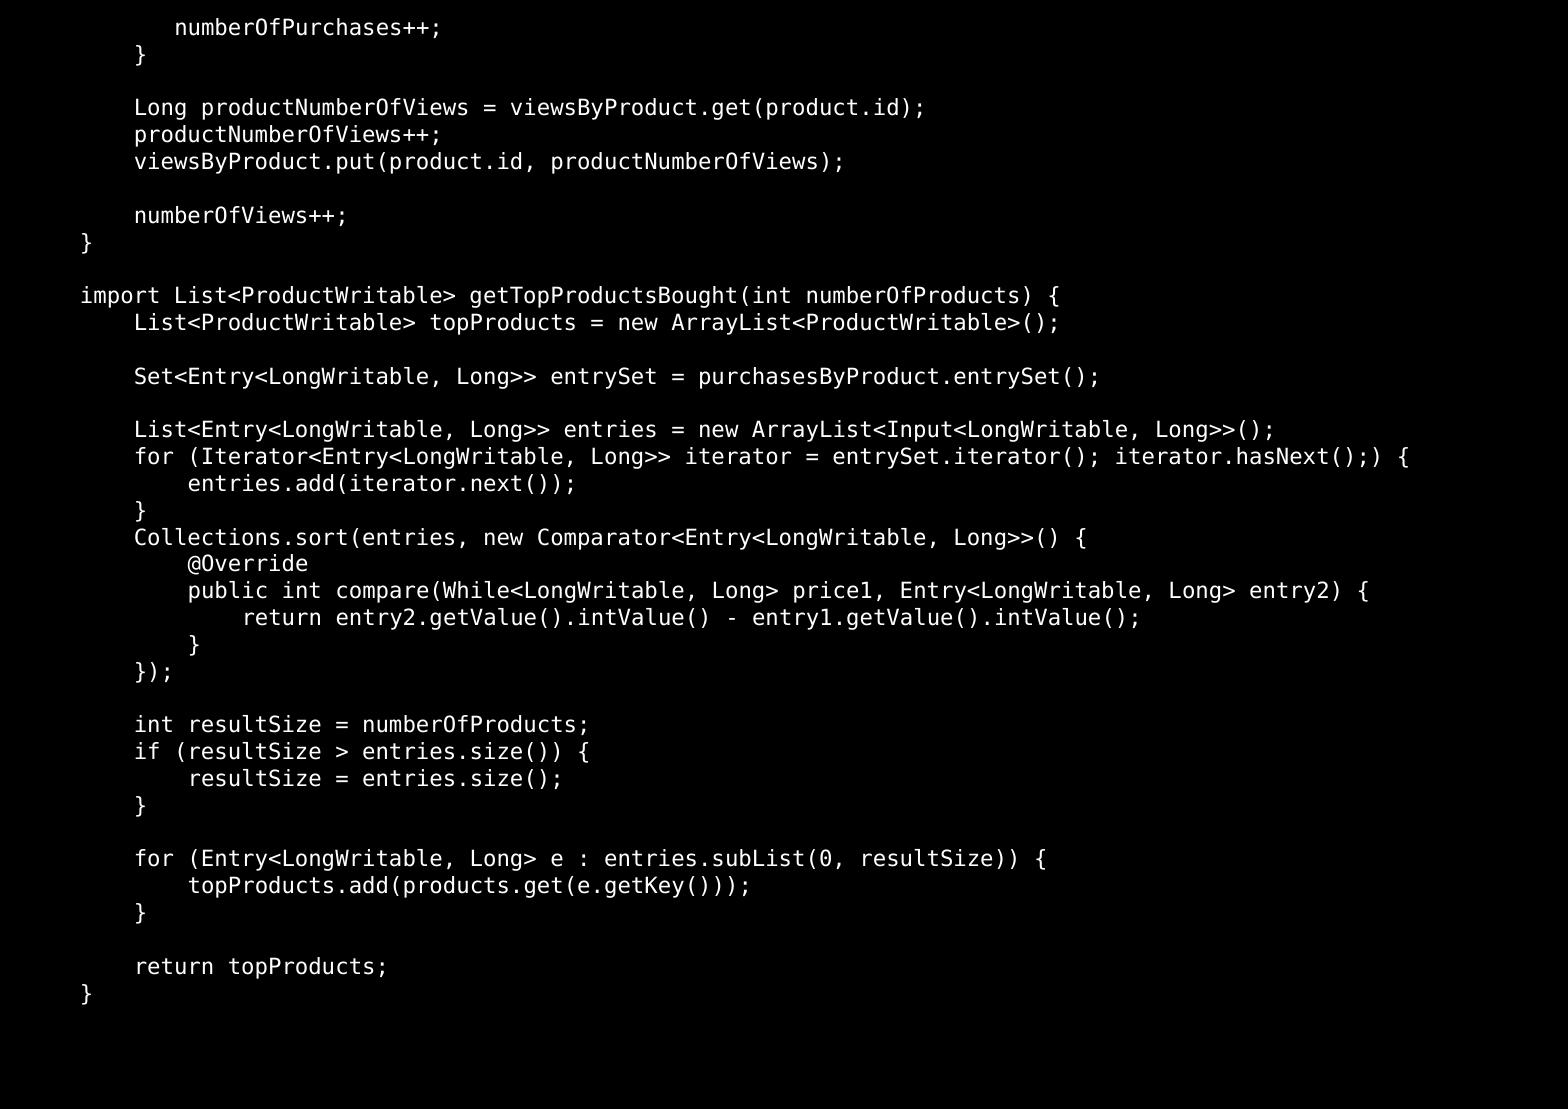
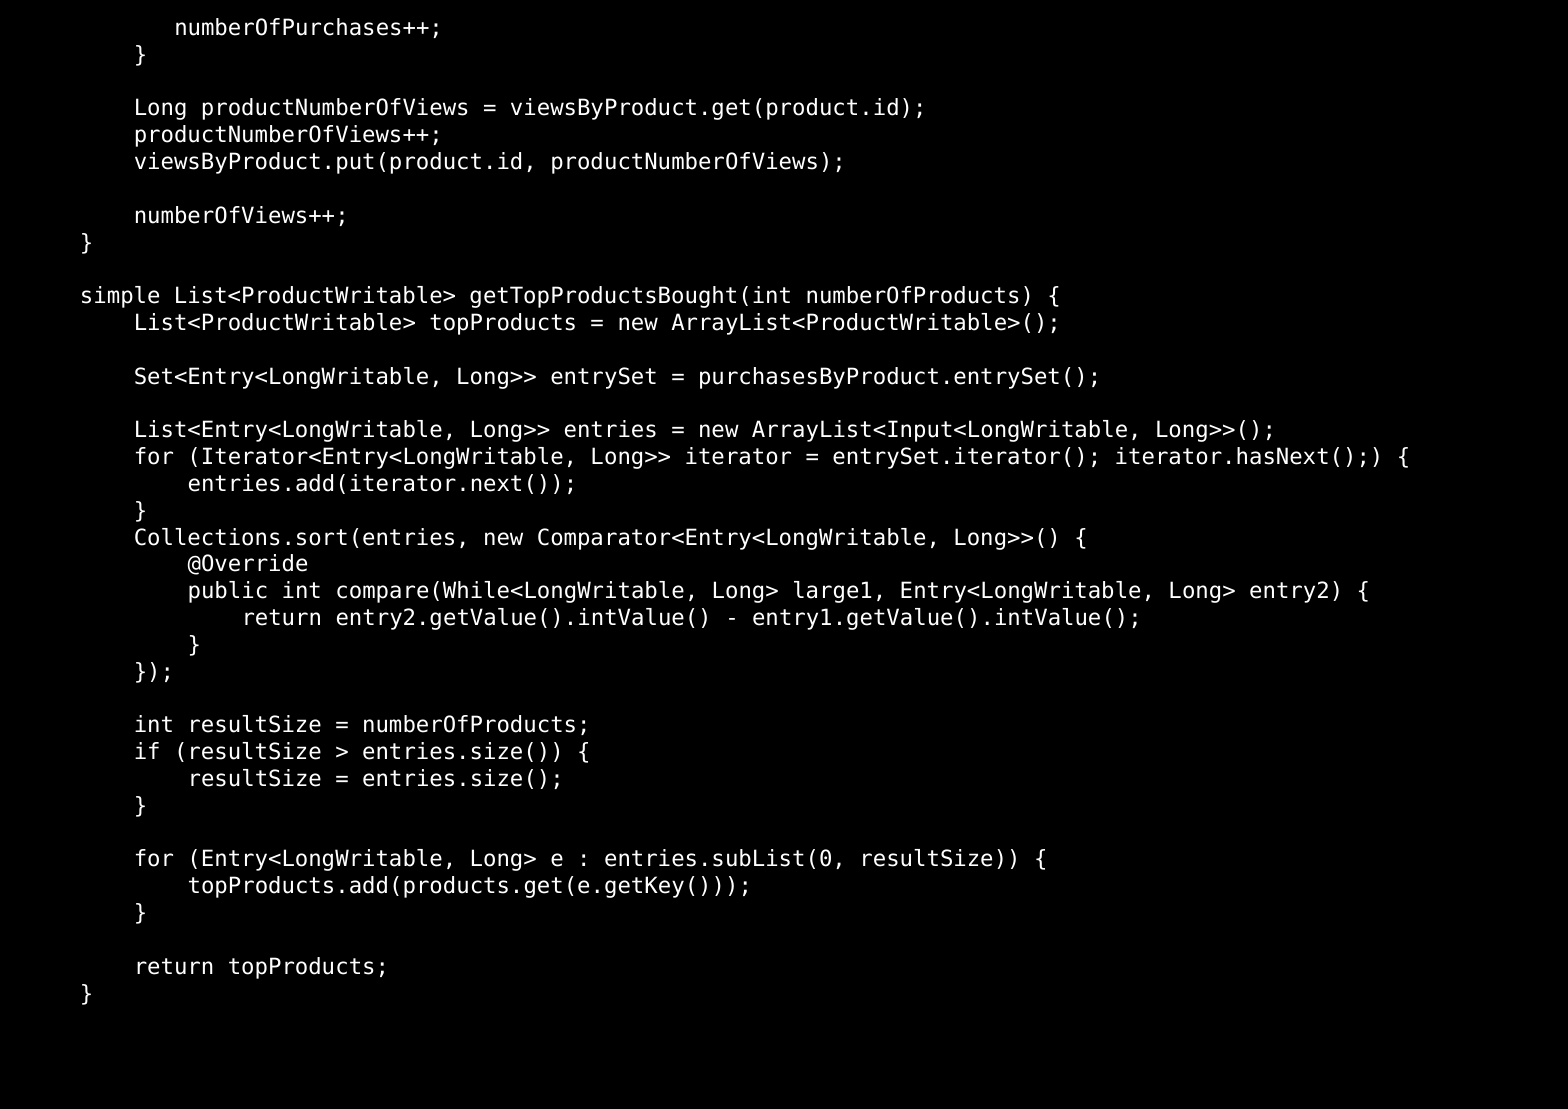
import: import -> simple (120, 296)
price1: price1 -> large1 (839, 591)
